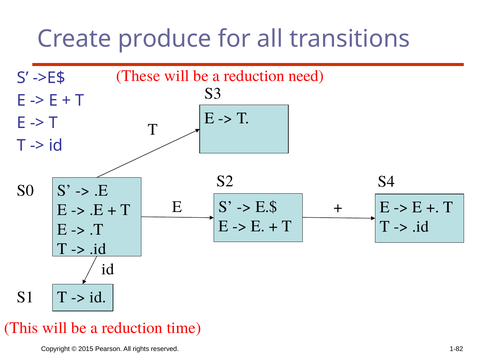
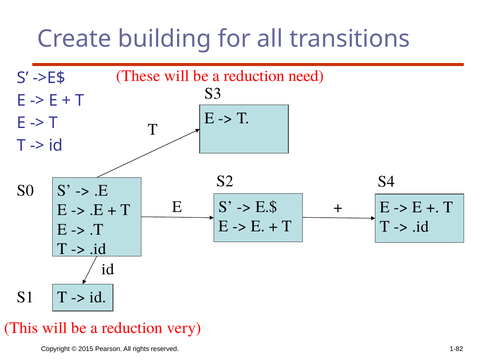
produce: produce -> building (165, 39)
time: time -> very (184, 328)
